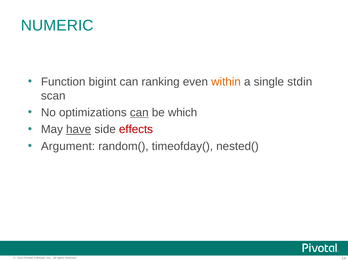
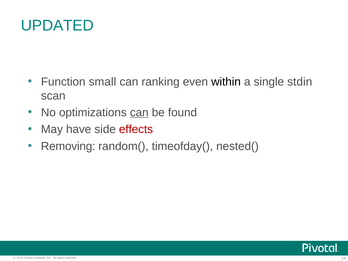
NUMERIC: NUMERIC -> UPDATED (57, 26)
bigint: bigint -> small (102, 82)
within colour: orange -> black (226, 82)
which: which -> found (182, 113)
have underline: present -> none (79, 129)
Argument: Argument -> Removing (68, 146)
